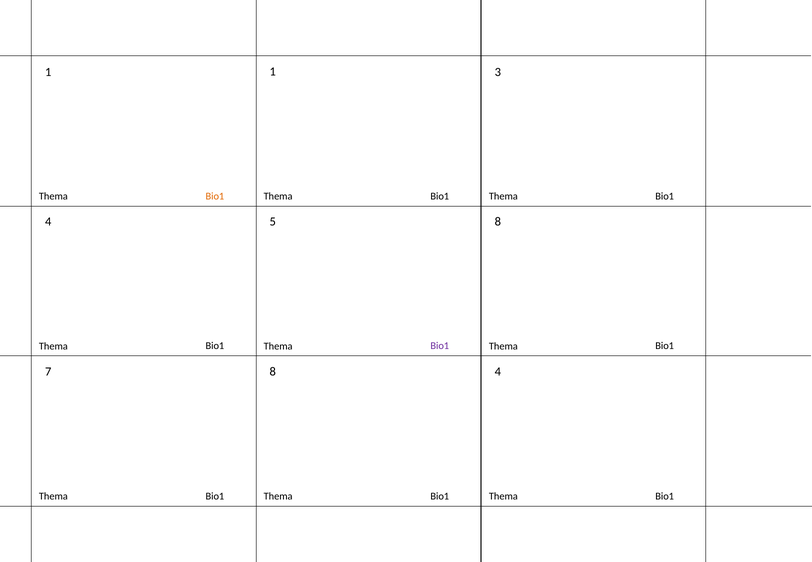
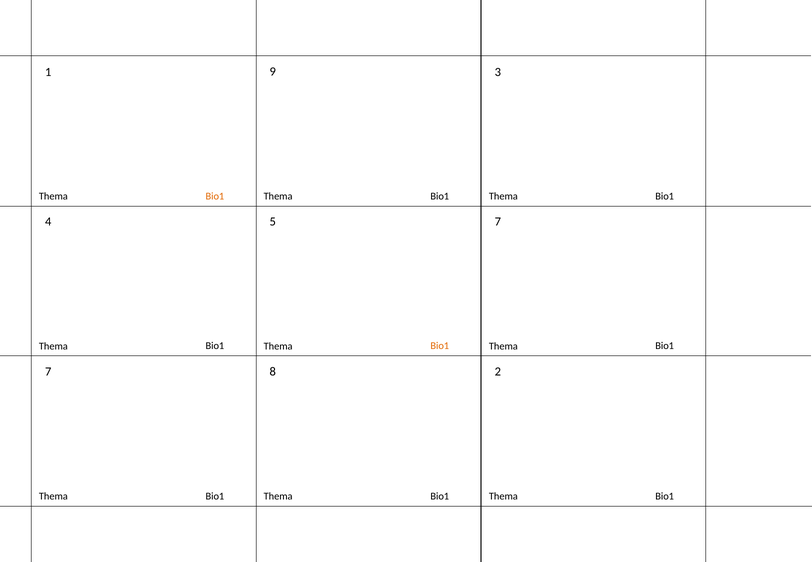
1 1: 1 -> 9 (273, 72)
5 8: 8 -> 7 (498, 222)
Bio1 colour: purple -> orange (440, 346)
8 4: 4 -> 2 (498, 372)
